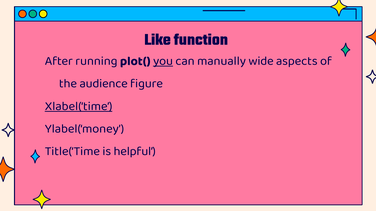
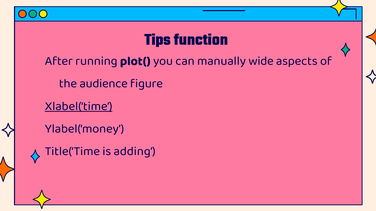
Like: Like -> Tips (158, 39)
you underline: present -> none (163, 61)
helpful: helpful -> adding (135, 151)
